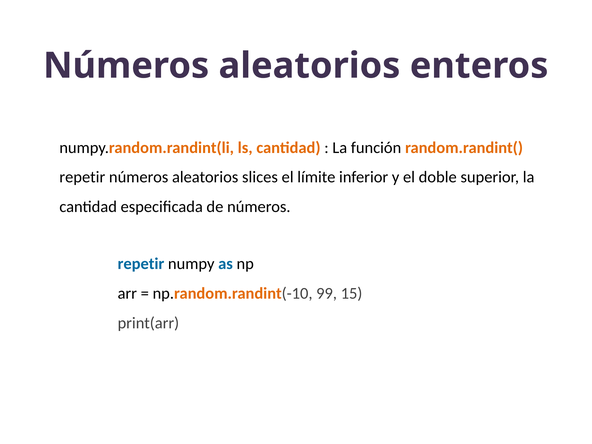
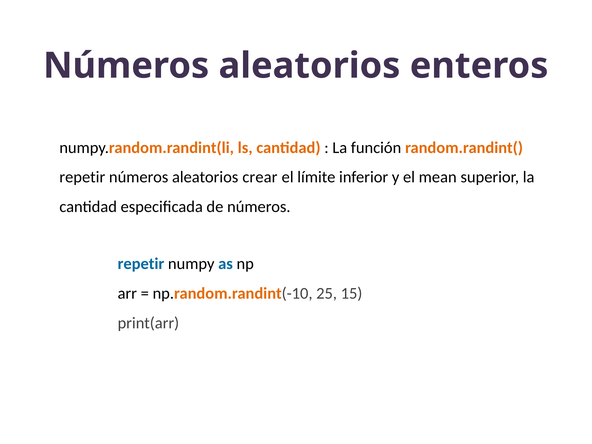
slices: slices -> crear (260, 177)
doble: doble -> mean (438, 177)
99: 99 -> 25 (327, 293)
